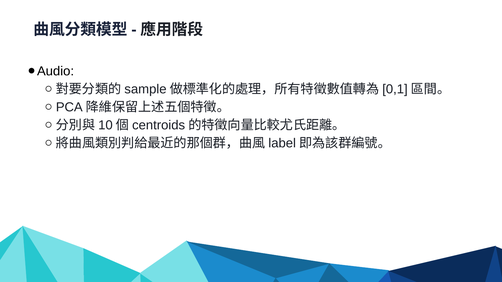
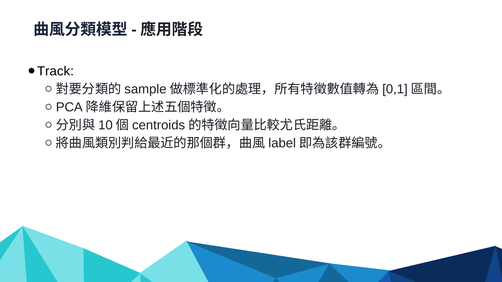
Audio: Audio -> Track (55, 71)
